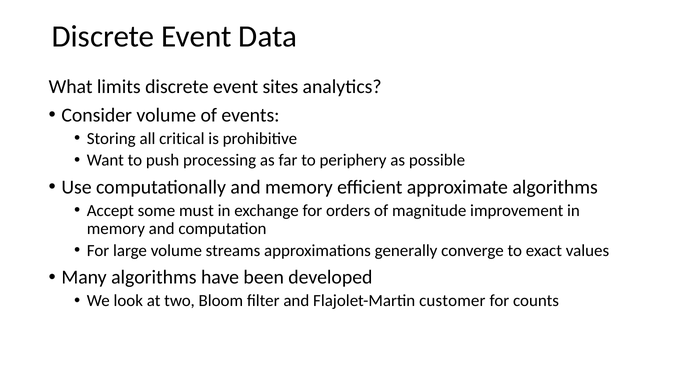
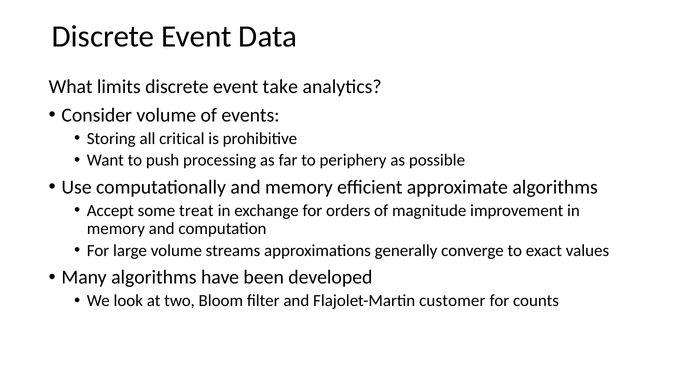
sites: sites -> take (280, 87)
must: must -> treat (196, 211)
